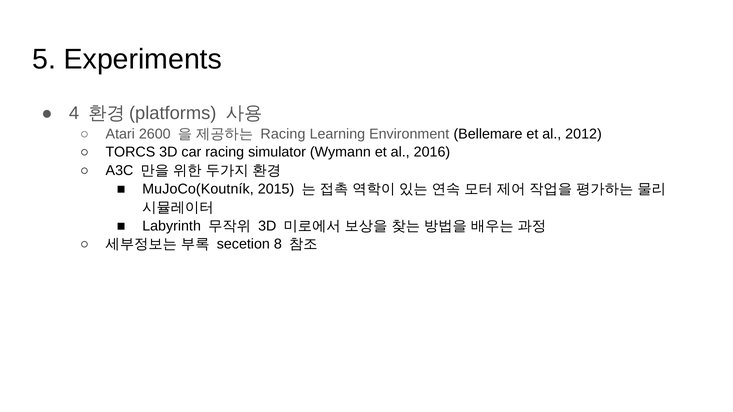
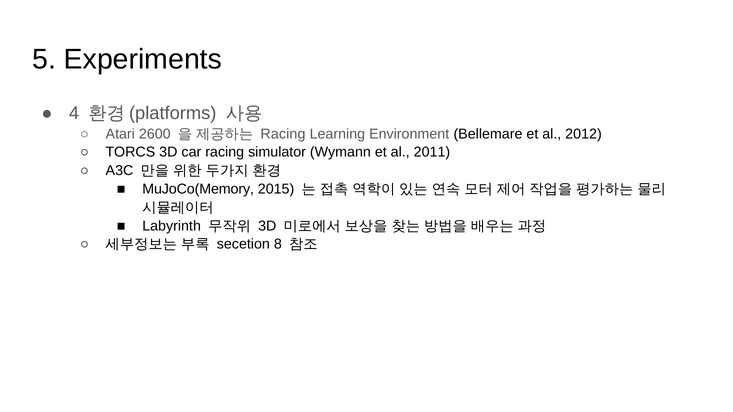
2016: 2016 -> 2011 (432, 152)
MuJoCo(Koutník: MuJoCo(Koutník -> MuJoCo(Memory (198, 189)
